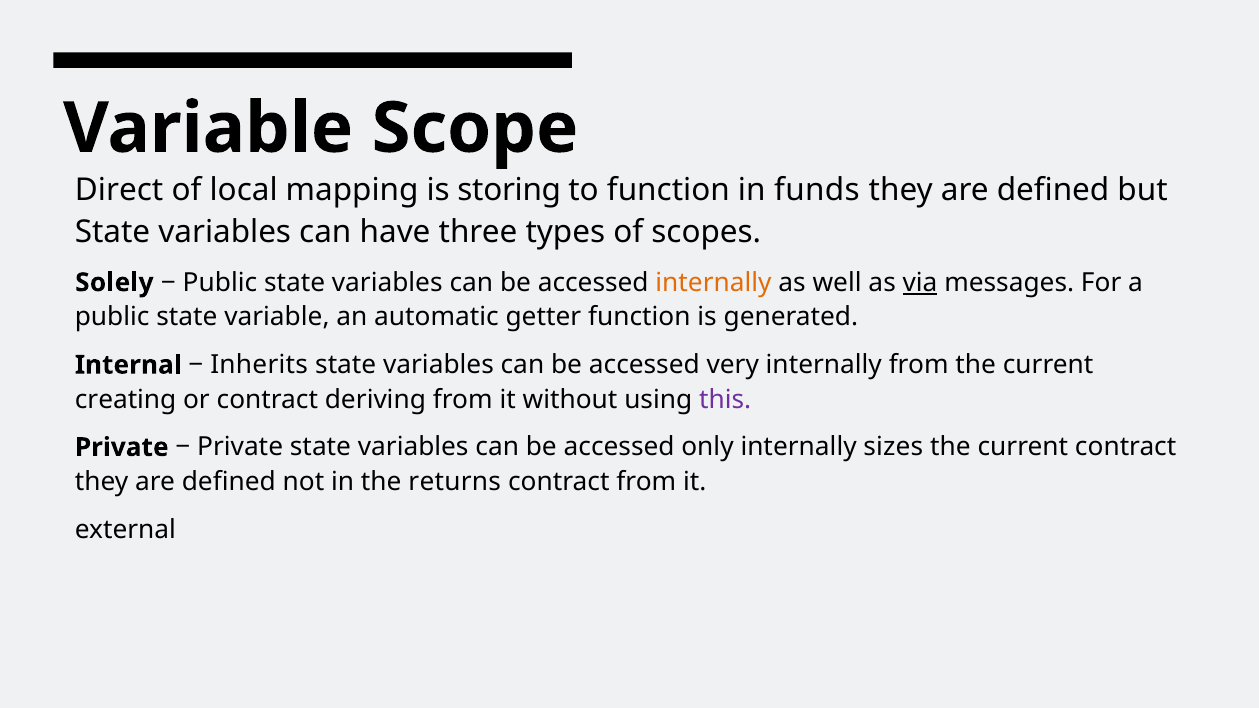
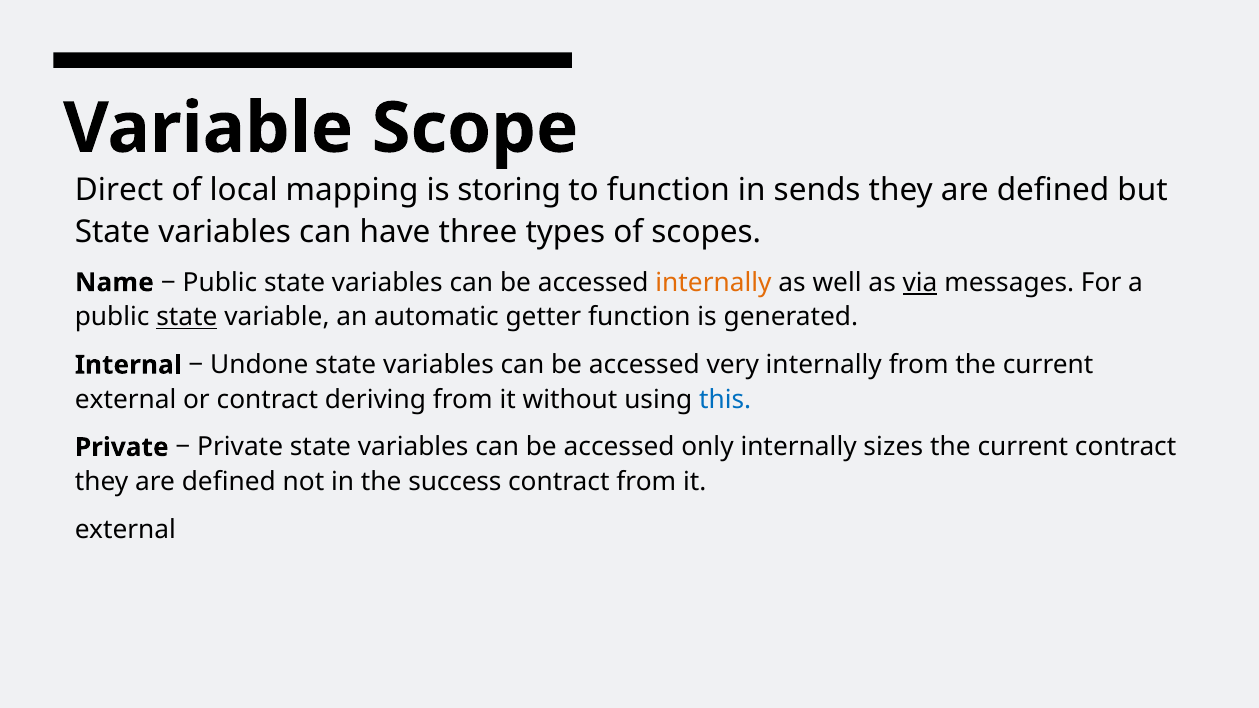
funds: funds -> sends (817, 191)
Solely: Solely -> Name (114, 283)
state underline: none -> present (187, 317)
Inherits: Inherits -> Undone (259, 365)
creating: creating -> external (126, 400)
this colour: purple -> blue (725, 400)
returns: returns -> success (455, 482)
